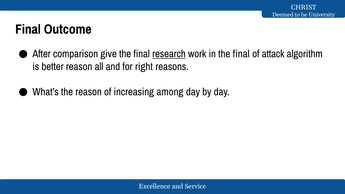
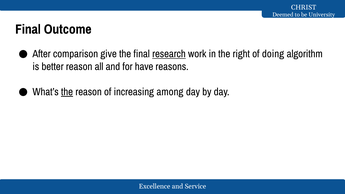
in the final: final -> right (241, 54)
attack: attack -> doing (273, 54)
right: right -> have (144, 67)
the underline: none -> present (67, 92)
